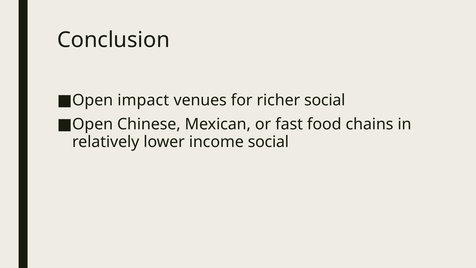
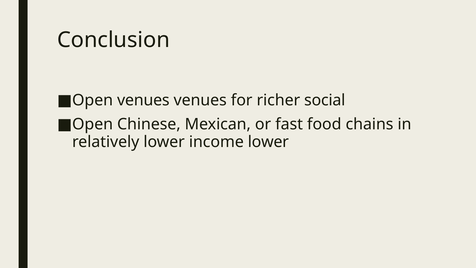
Open impact: impact -> venues (143, 100)
income social: social -> lower (268, 142)
